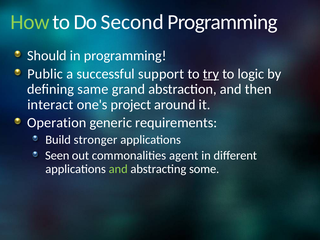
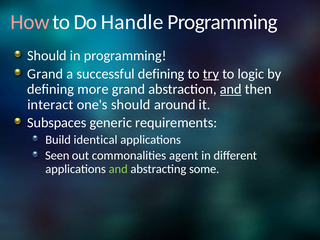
How colour: light green -> pink (30, 22)
Second: Second -> Handle (132, 22)
Public: Public -> Grand (45, 74)
successful support: support -> defining (161, 74)
same: same -> more (93, 89)
and underline: none -> present (231, 89)
one's project: project -> should (131, 105)
Operation: Operation -> Subspaces (57, 123)
stronger: stronger -> identical (96, 140)
